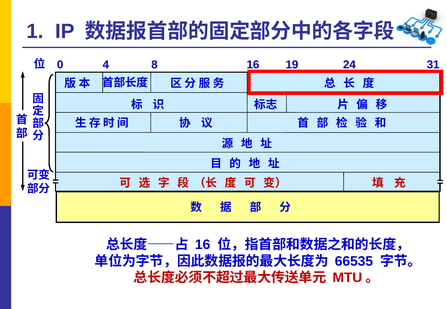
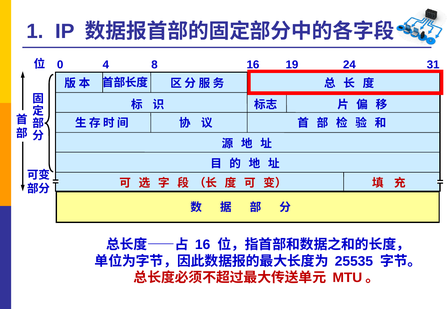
66535: 66535 -> 25535 (354, 262)
